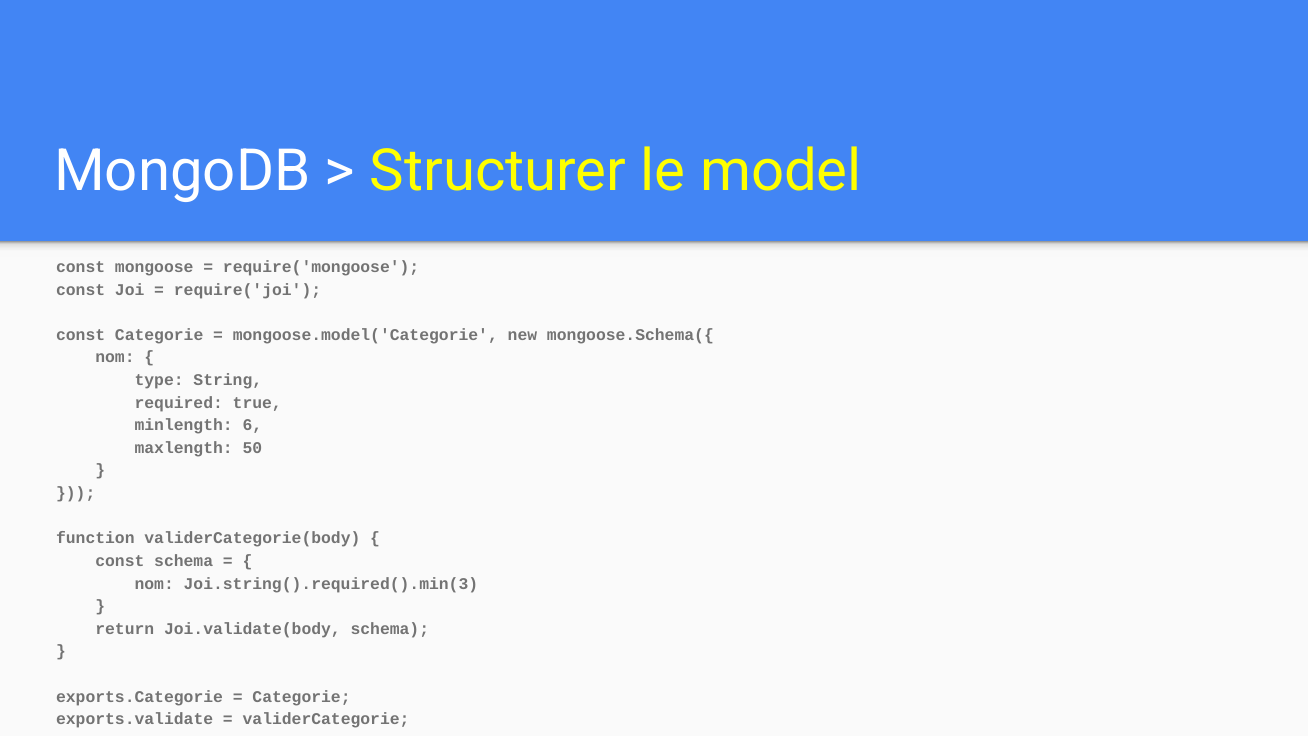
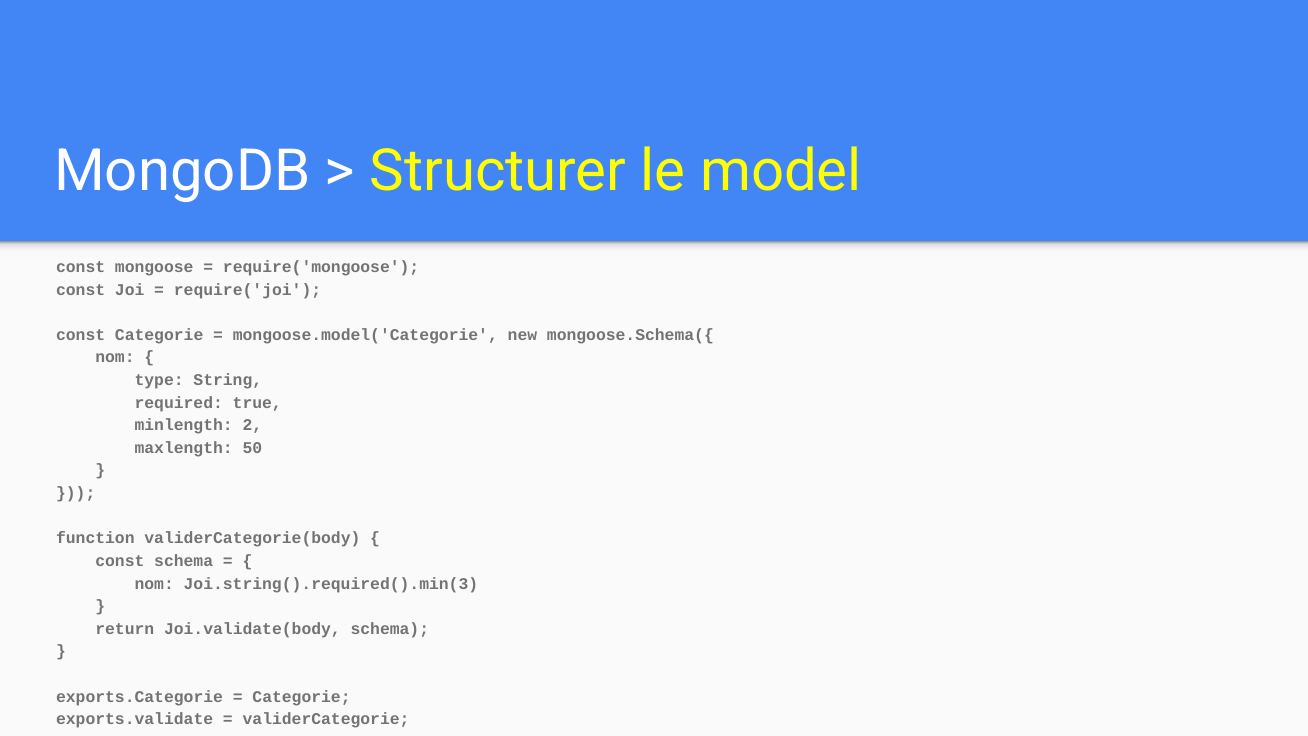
6: 6 -> 2 (252, 425)
